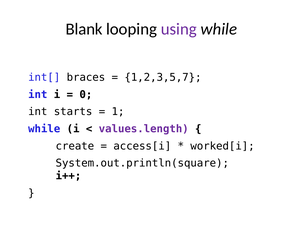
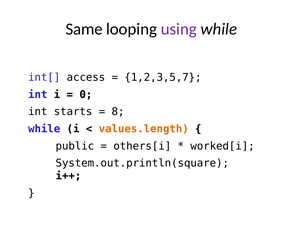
Blank: Blank -> Same (84, 29)
braces: braces -> access (86, 77)
1: 1 -> 8 (118, 112)
values.length colour: purple -> orange (144, 129)
create: create -> public (75, 146)
access[i: access[i -> others[i (142, 146)
